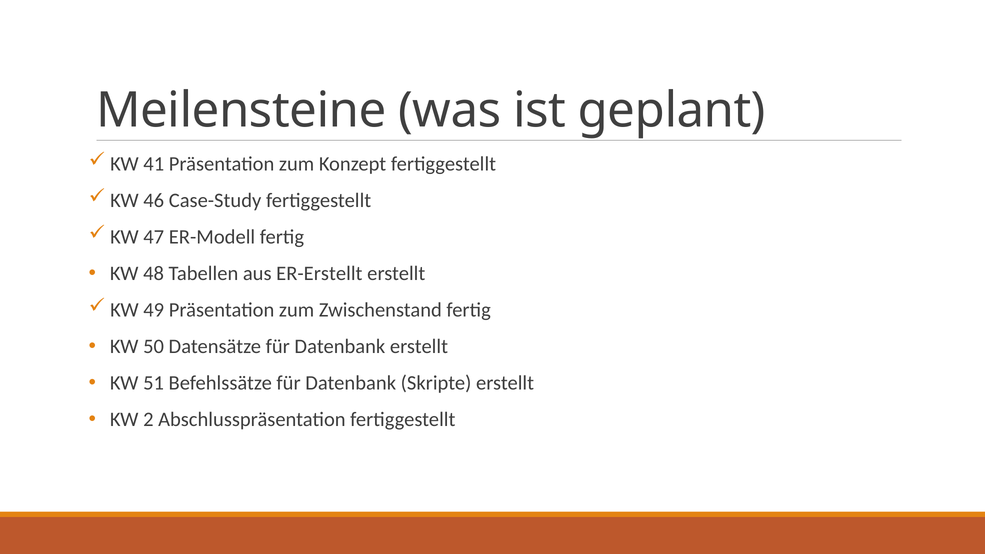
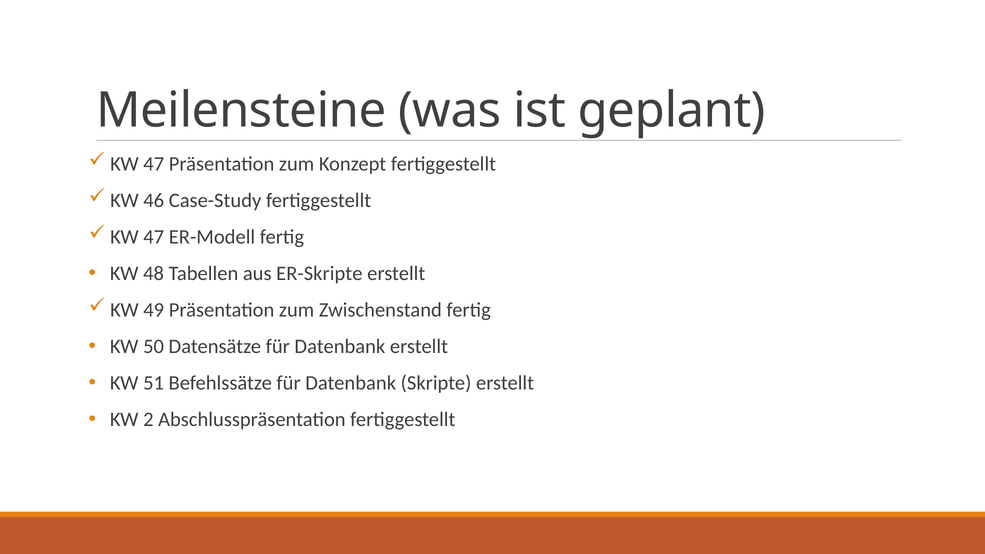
41: 41 -> 47 (154, 164)
ER-Erstellt: ER-Erstellt -> ER-Skripte (319, 273)
